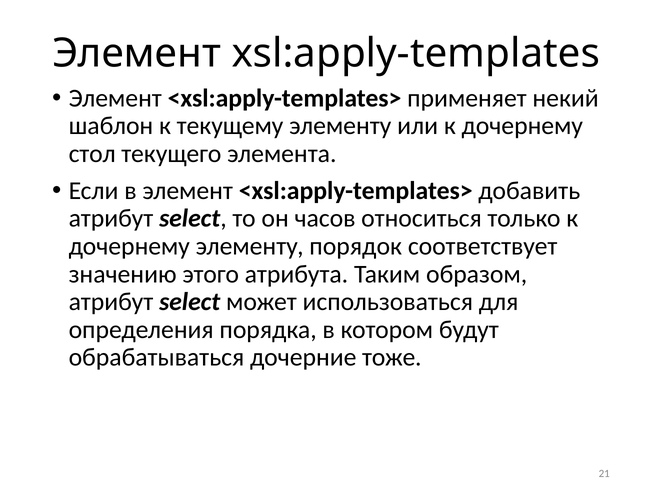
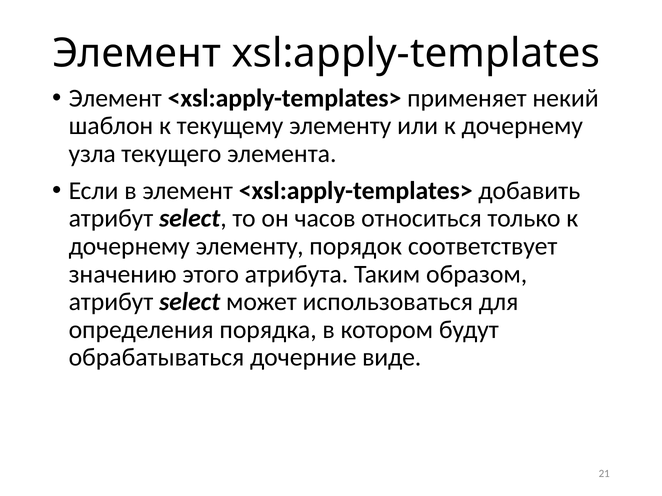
стол: стол -> узла (92, 154)
тоже: тоже -> виде (392, 358)
